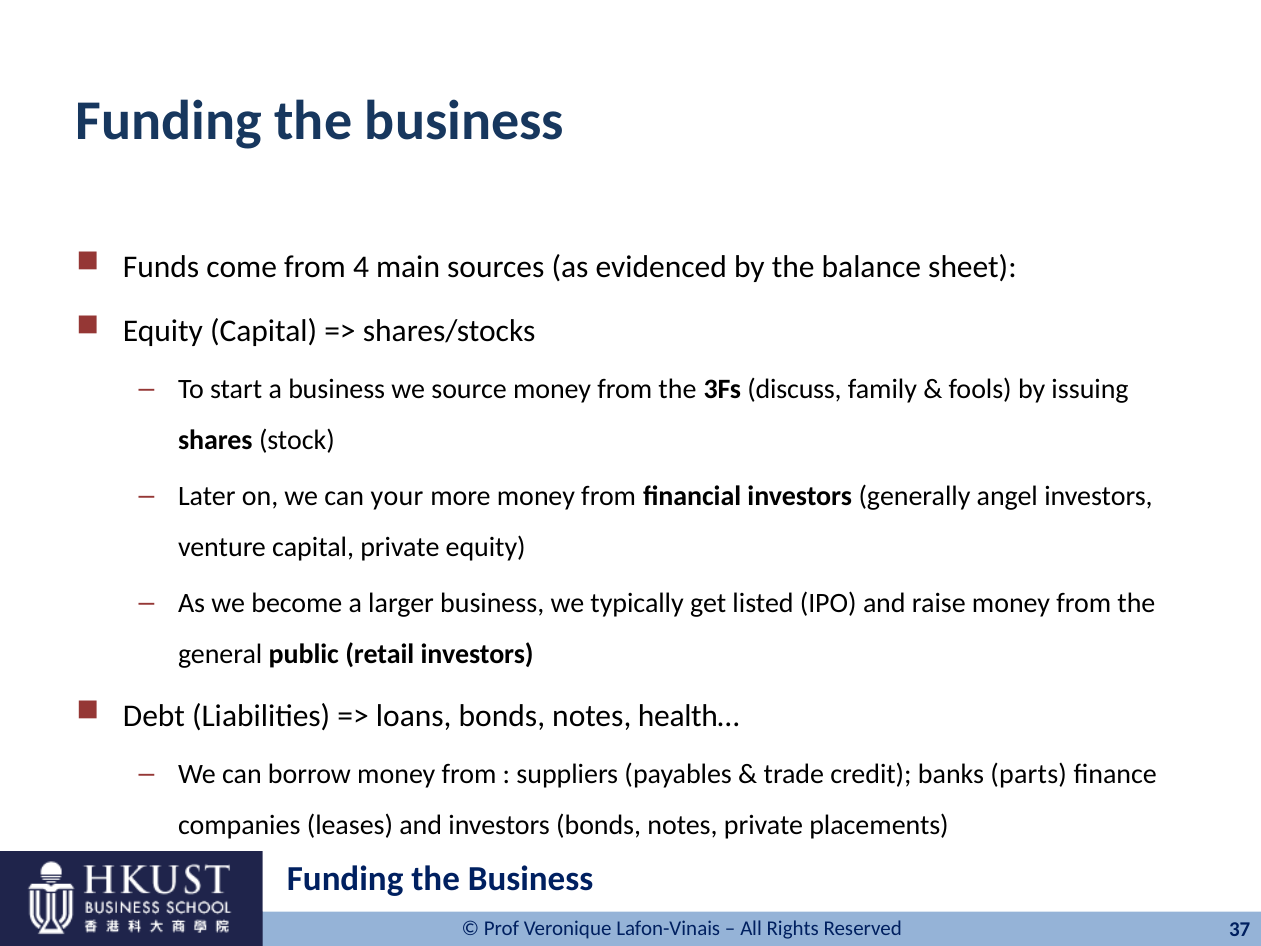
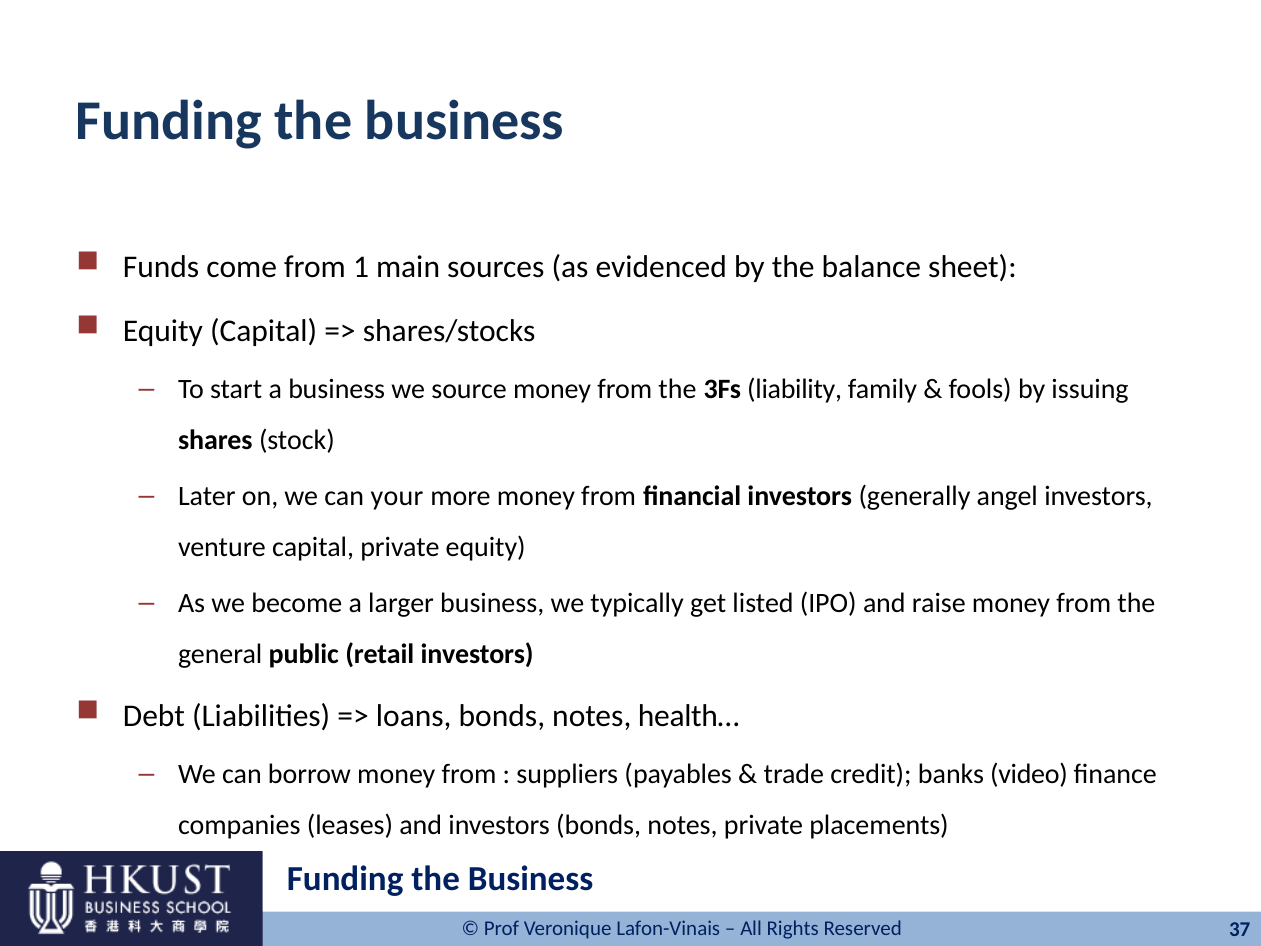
4: 4 -> 1 (361, 267)
discuss: discuss -> liability (795, 389)
parts: parts -> video (1029, 774)
